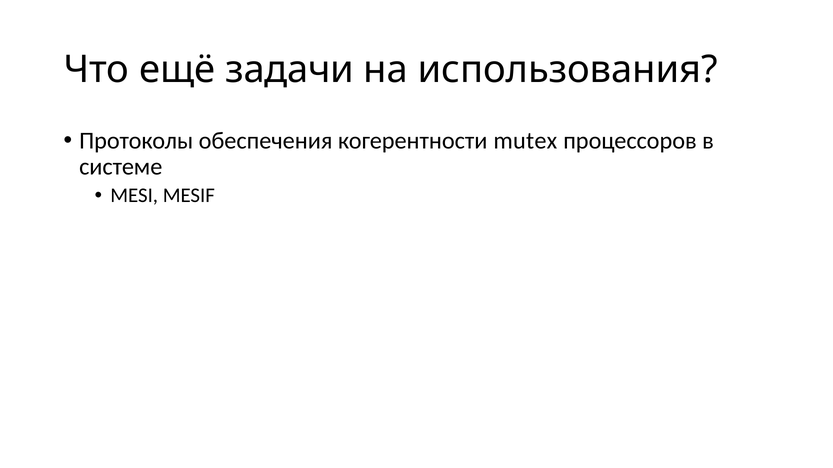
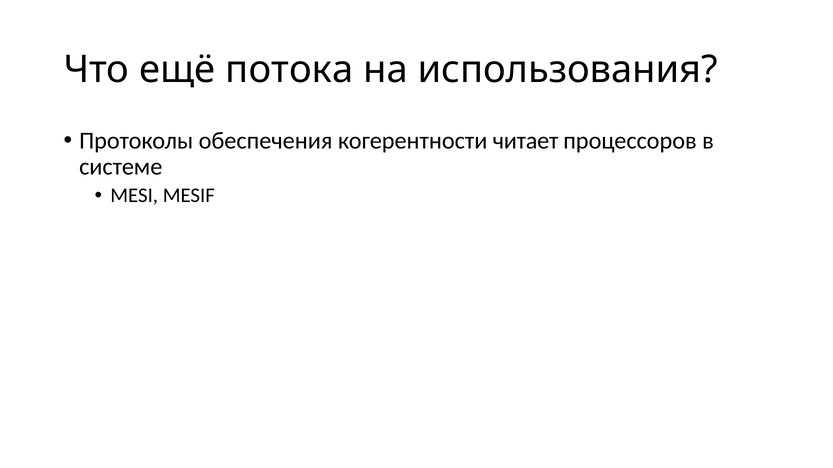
задачи: задачи -> потока (289, 70)
mutex: mutex -> читает (526, 141)
